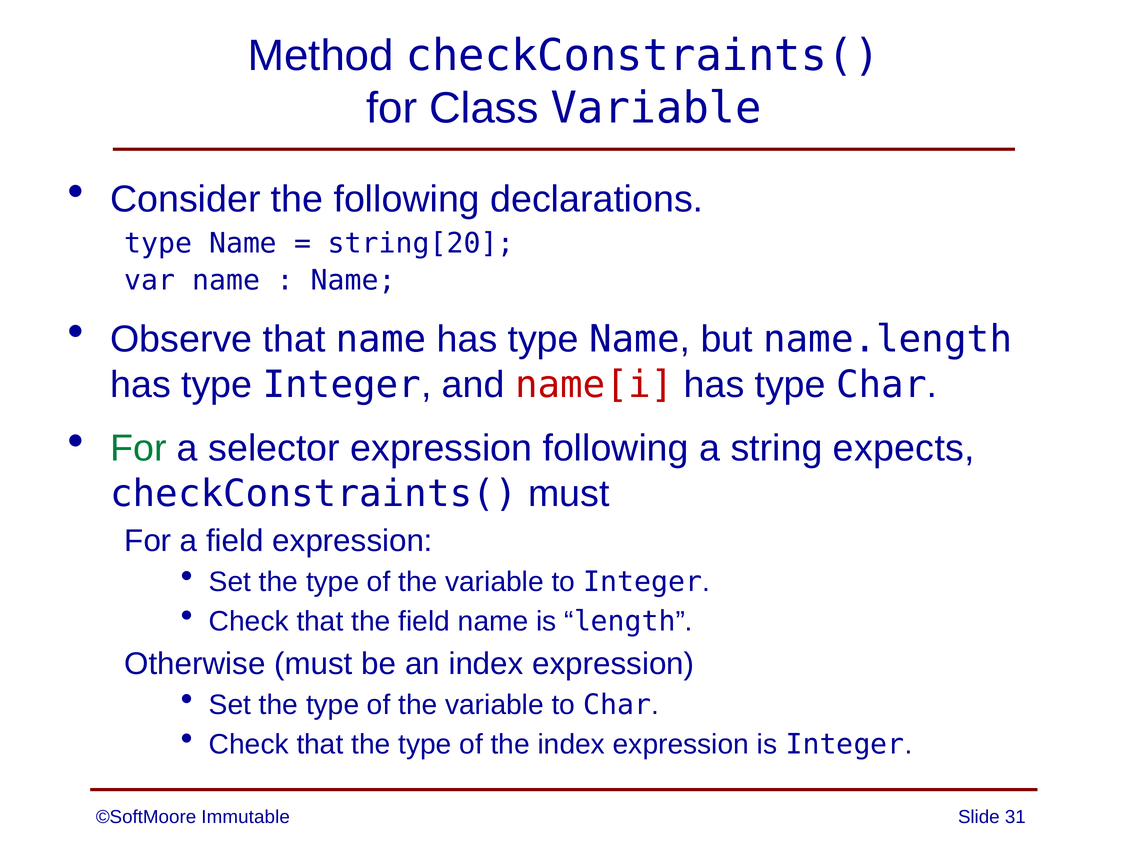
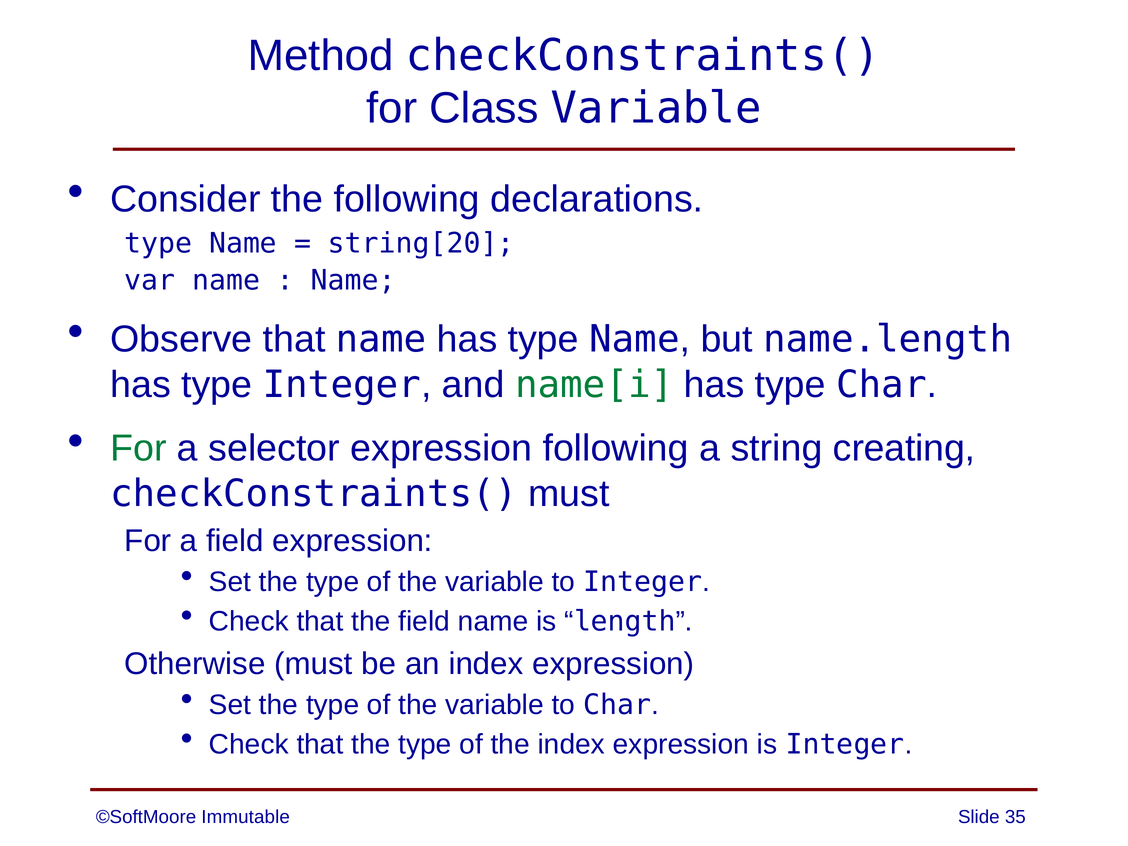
name[i colour: red -> green (594, 385)
expects: expects -> creating (904, 449)
31: 31 -> 35 (1015, 817)
